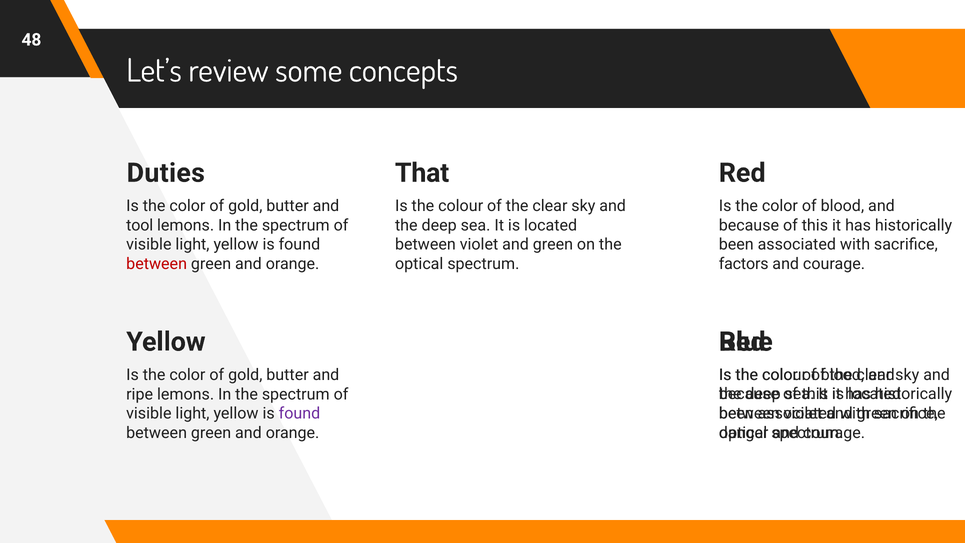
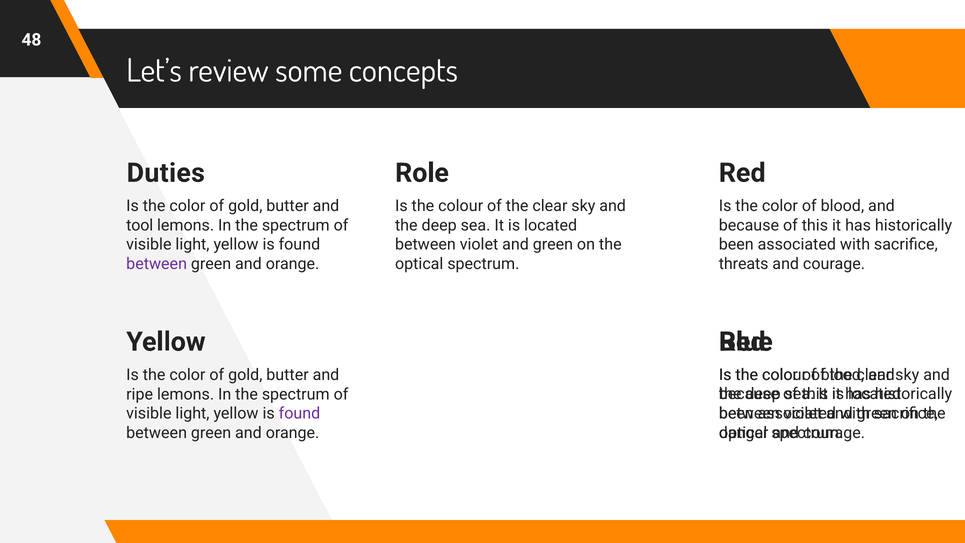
That: That -> Role (422, 173)
between colour: red -> purple (157, 264)
factors: factors -> threats (744, 264)
